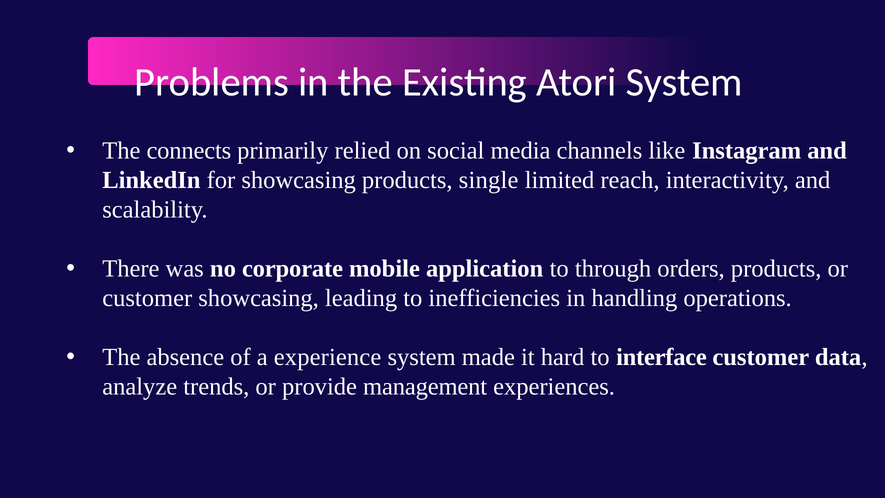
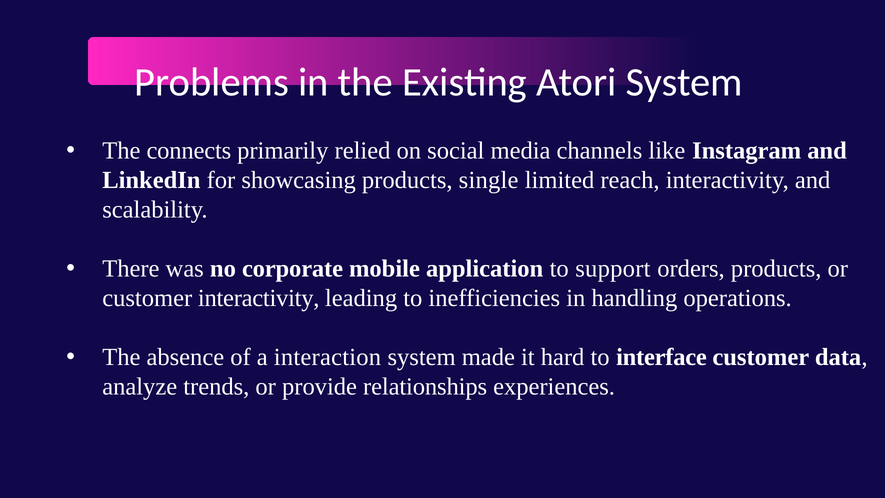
through: through -> support (613, 269)
customer showcasing: showcasing -> interactivity (259, 298)
experience: experience -> interaction (327, 357)
management: management -> relationships (425, 387)
